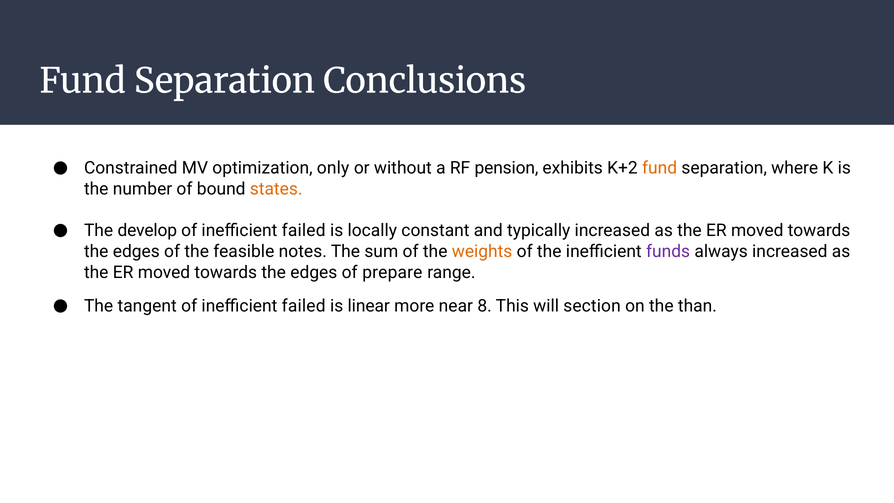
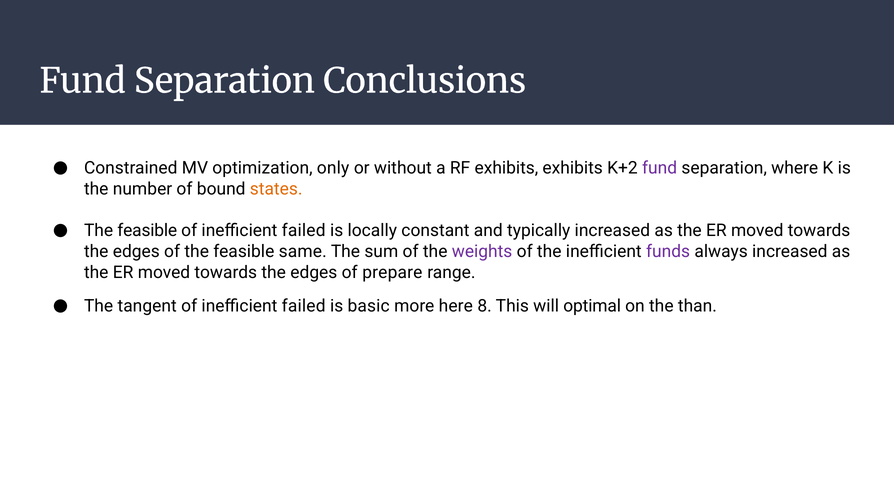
RF pension: pension -> exhibits (506, 168)
fund colour: orange -> purple (660, 168)
develop: develop -> feasible (147, 231)
notes: notes -> same (303, 252)
weights colour: orange -> purple (482, 252)
linear: linear -> basic (369, 306)
near: near -> here (456, 306)
section: section -> optimal (592, 306)
